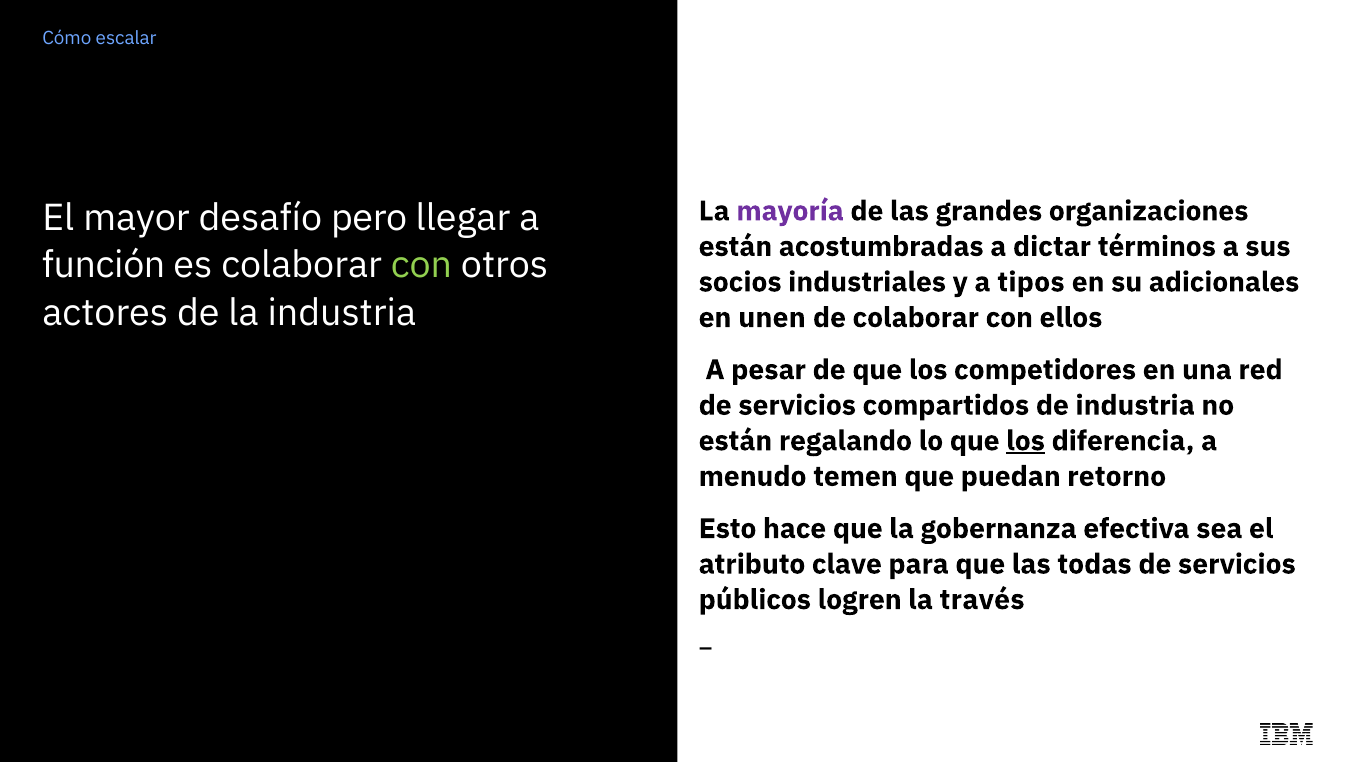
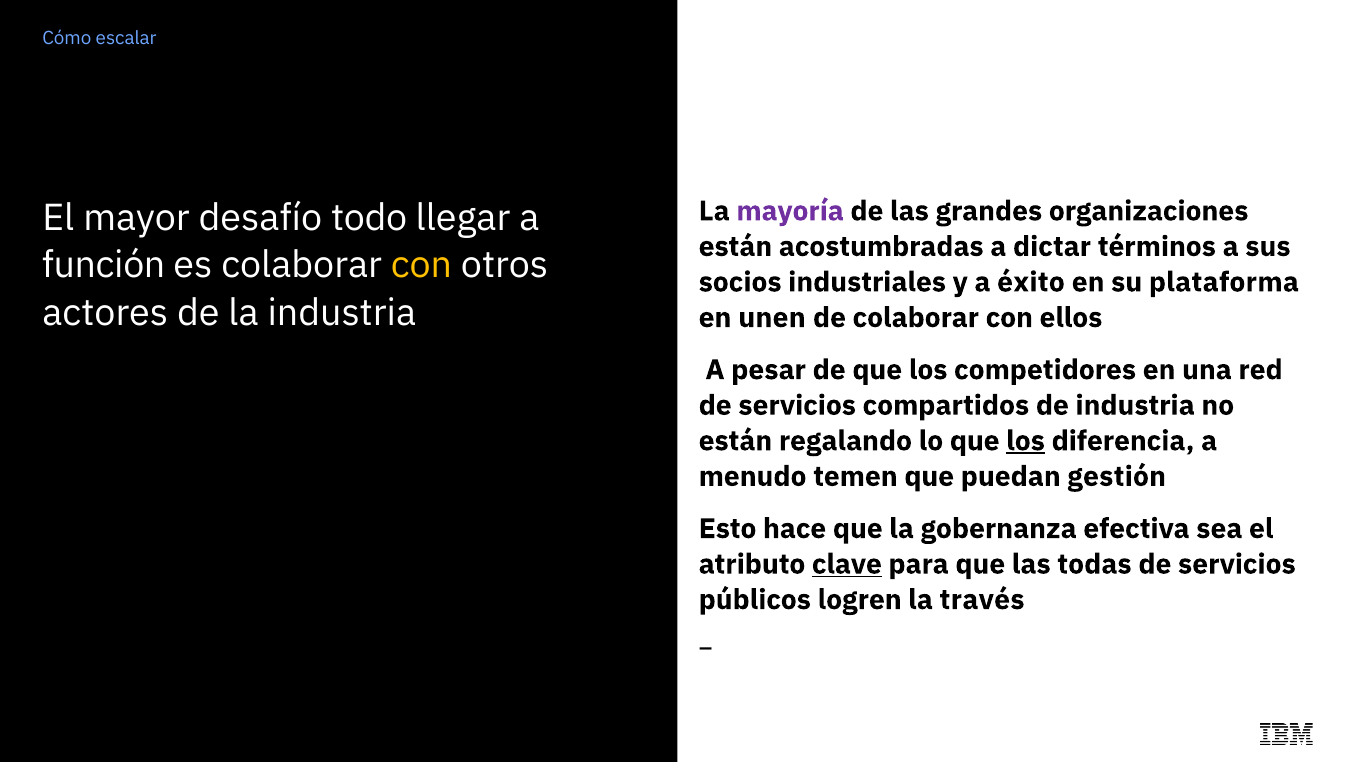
pero: pero -> todo (369, 218)
con colour: light green -> yellow (421, 265)
tipos: tipos -> éxito (1031, 282)
adicionales: adicionales -> plataforma (1224, 282)
retorno: retorno -> gestión (1117, 477)
clave underline: none -> present (847, 564)
